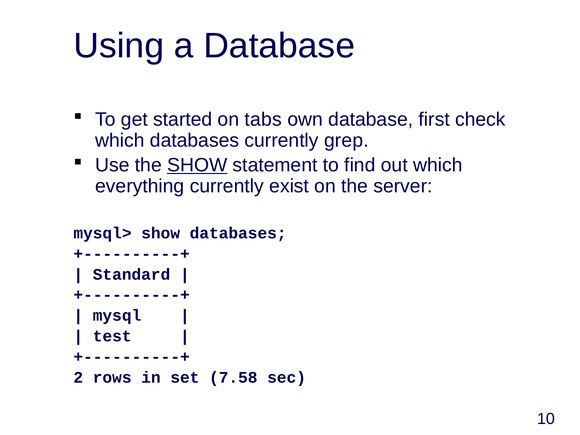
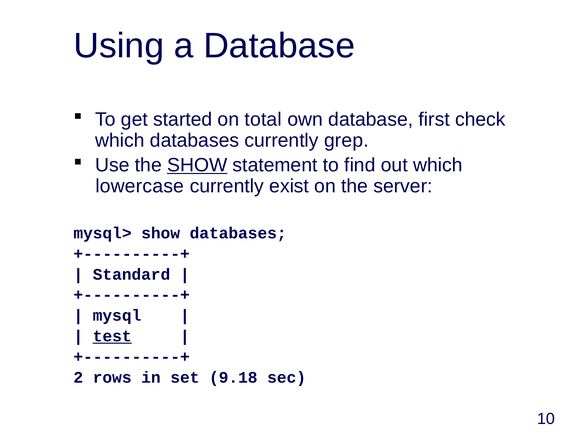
tabs: tabs -> total (263, 120)
everything: everything -> lowercase (140, 186)
test underline: none -> present (112, 336)
7.58: 7.58 -> 9.18 (233, 377)
